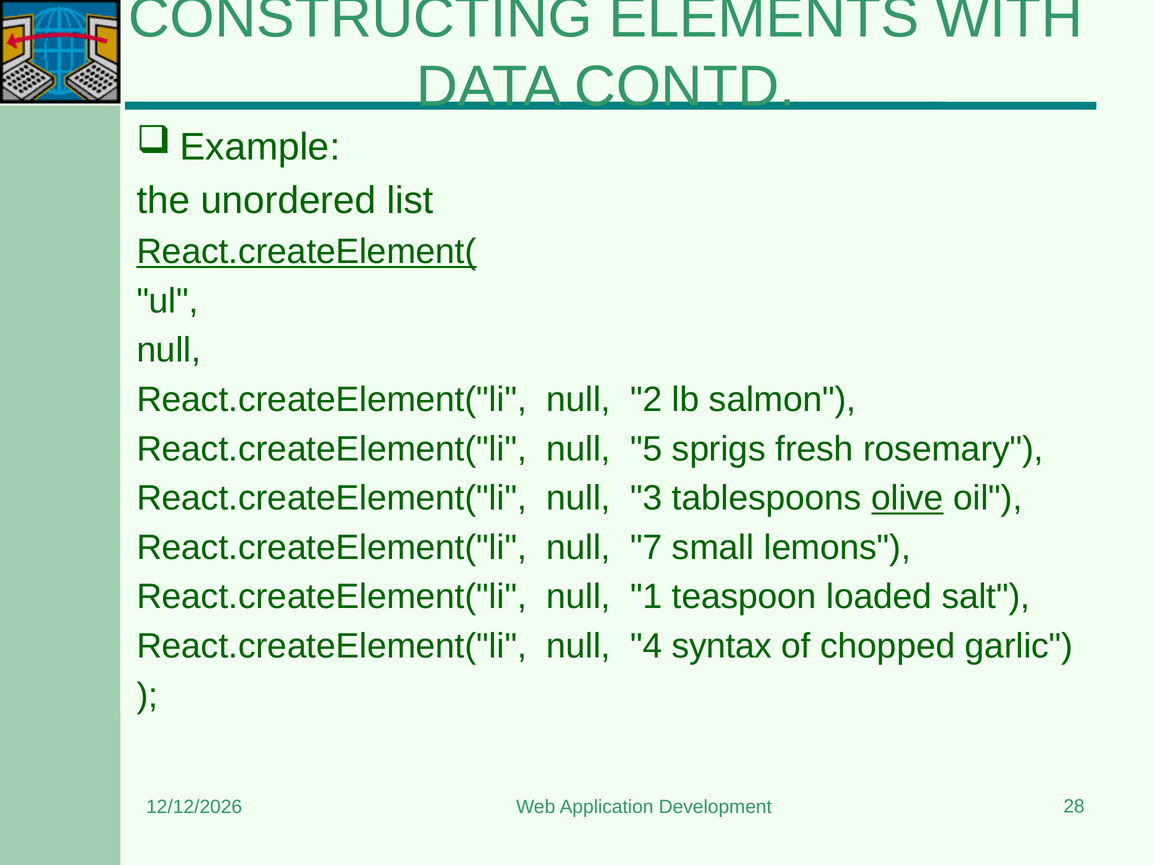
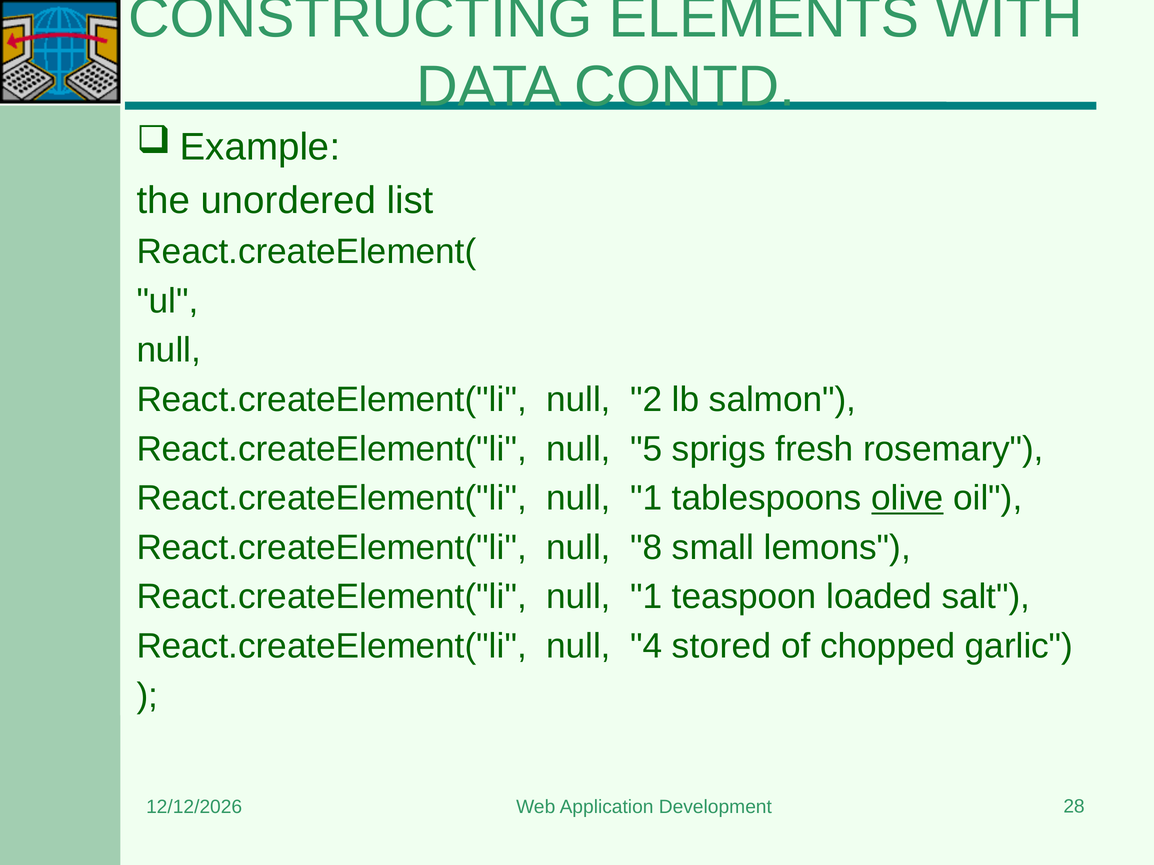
React.createElement( underline: present -> none (307, 252)
3: 3 -> 1 (646, 499)
7: 7 -> 8 (646, 548)
syntax: syntax -> stored (722, 647)
